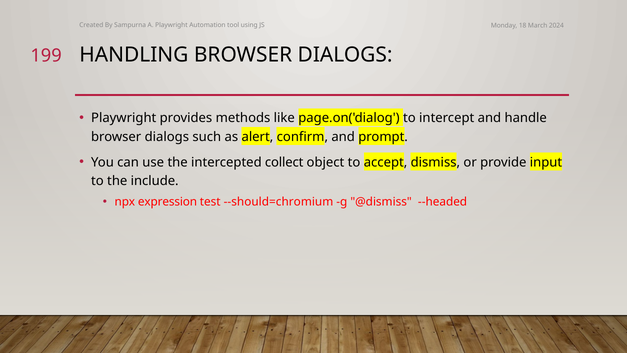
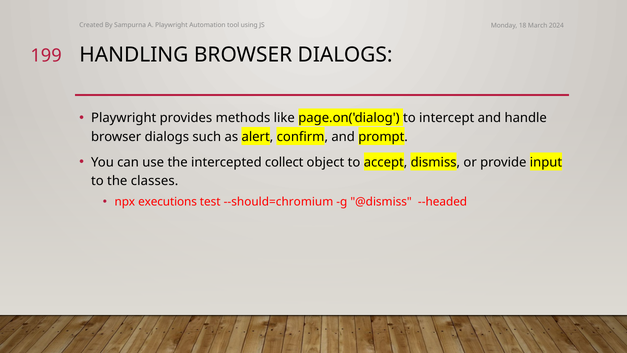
include: include -> classes (155, 181)
expression: expression -> executions (168, 202)
